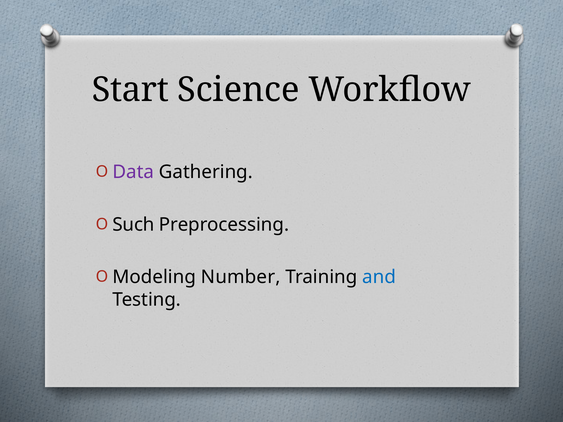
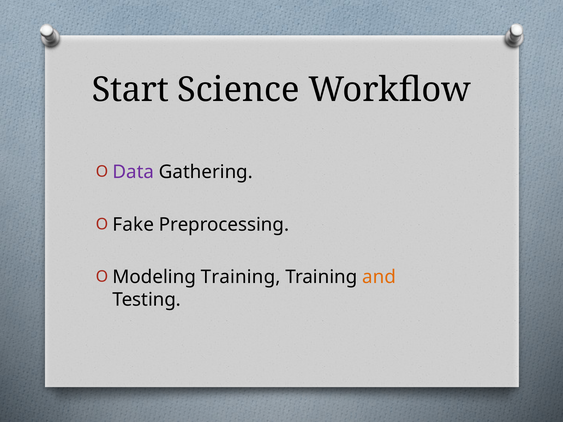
Such: Such -> Fake (133, 225)
Modeling Number: Number -> Training (241, 277)
and colour: blue -> orange (379, 277)
